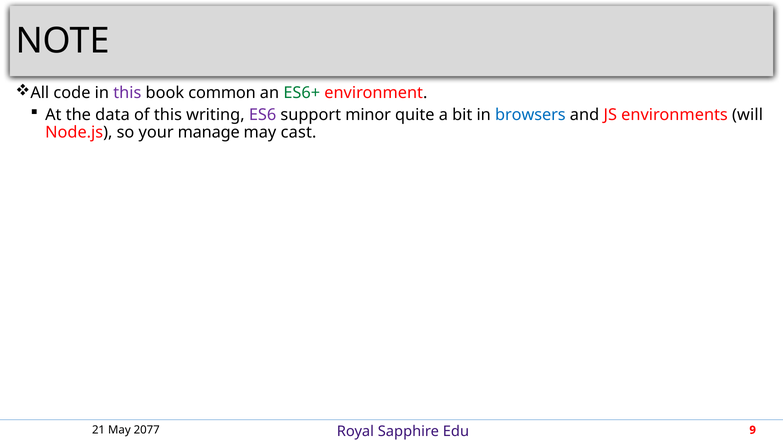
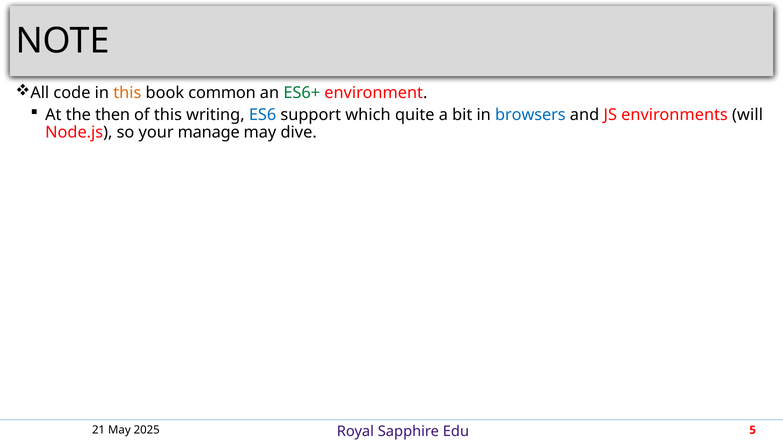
this colour: purple -> orange (127, 93)
data: data -> then (113, 115)
ES6 colour: purple -> blue (263, 115)
minor: minor -> which (368, 115)
cast: cast -> dive (299, 132)
2077: 2077 -> 2025 (147, 430)
9: 9 -> 5 (753, 430)
